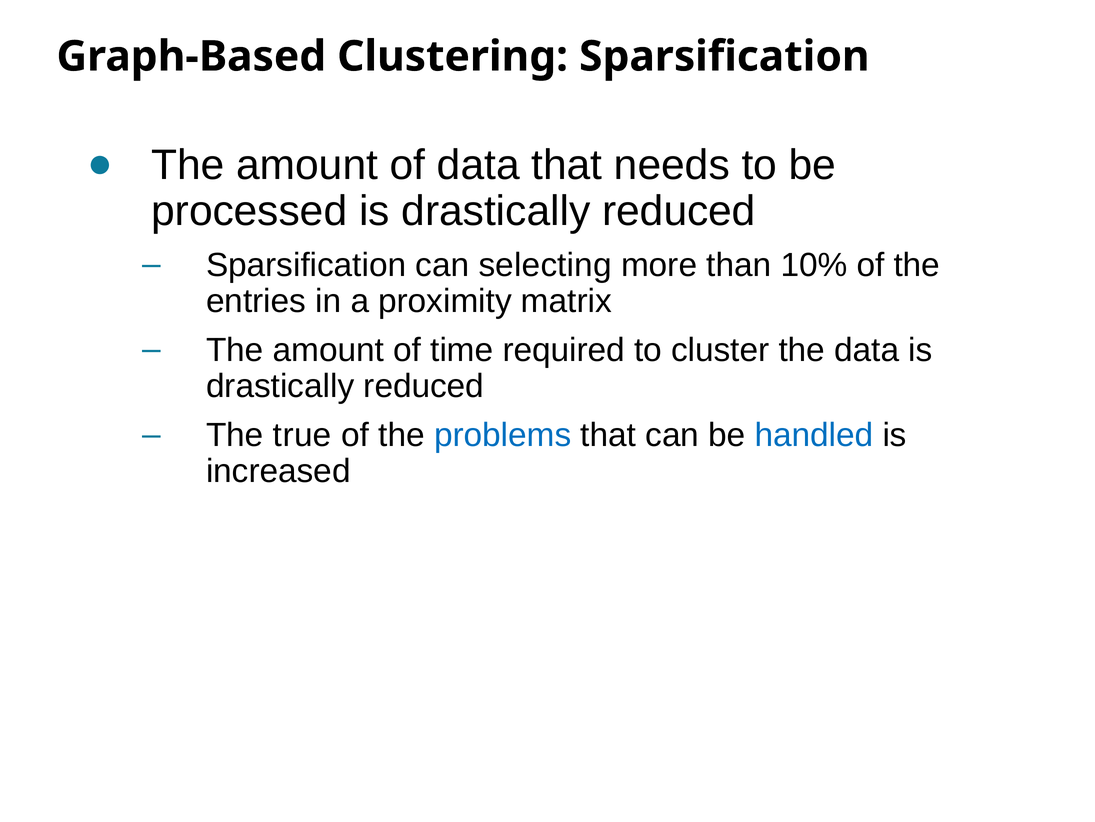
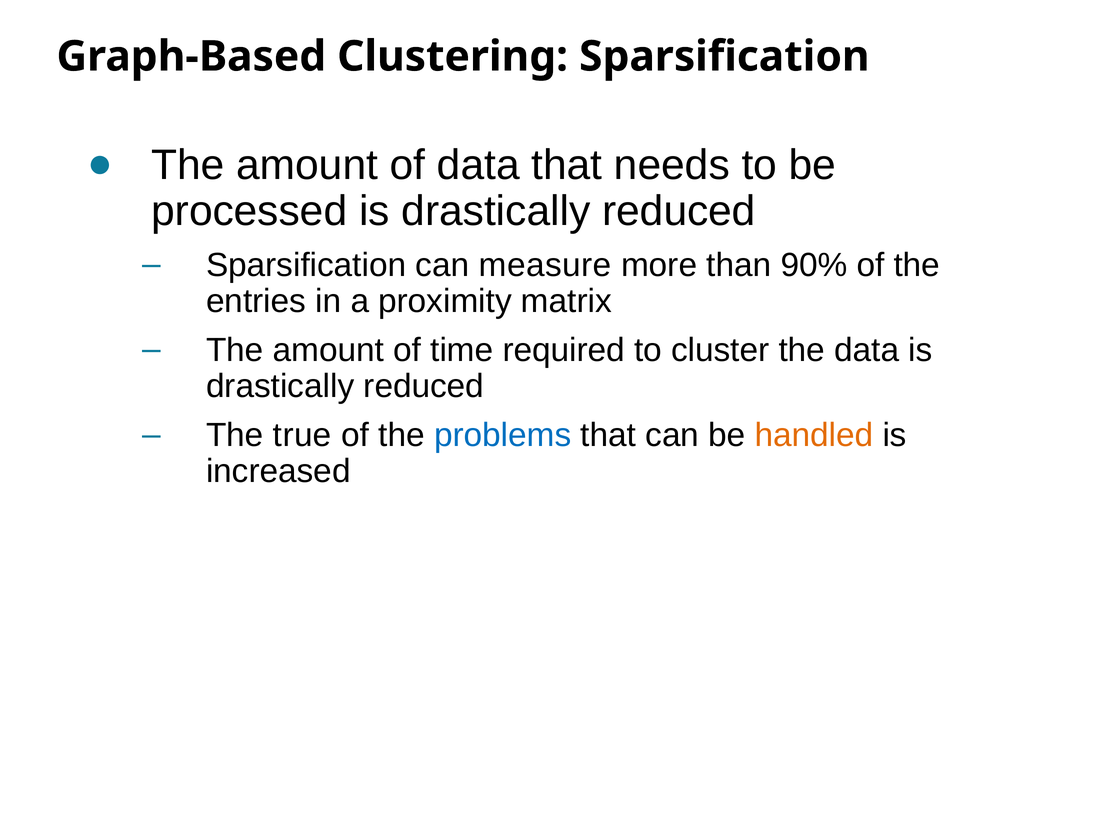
selecting: selecting -> measure (545, 265)
10%: 10% -> 90% (814, 265)
handled colour: blue -> orange (814, 435)
